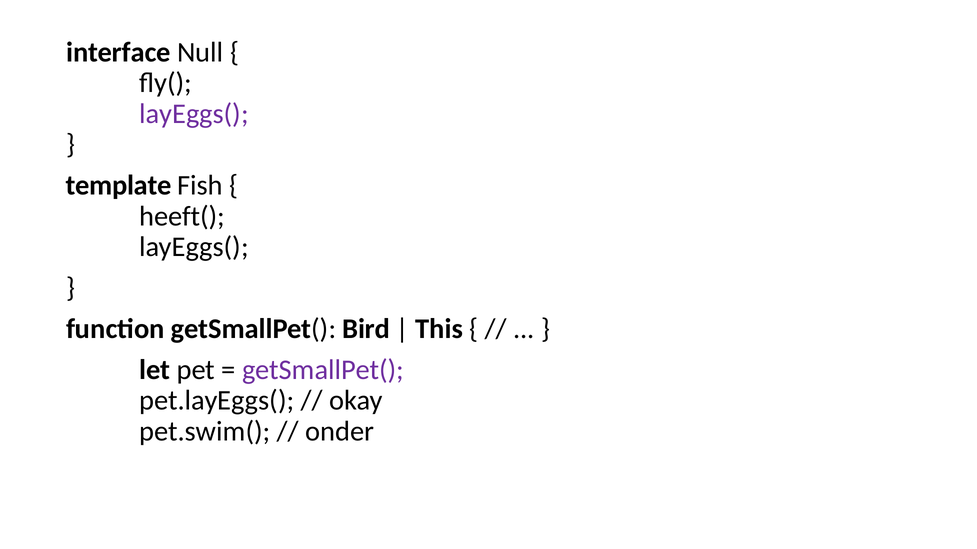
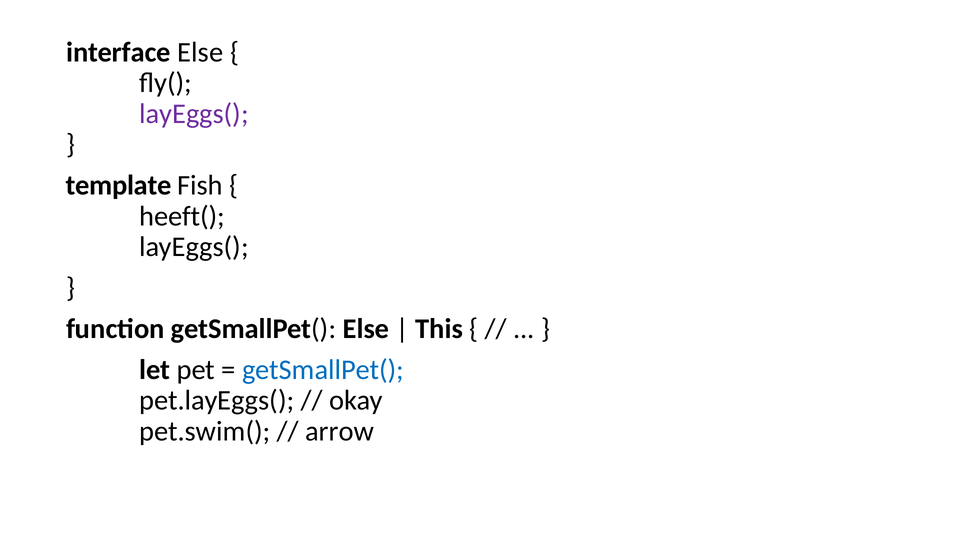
interface Null: Null -> Else (200, 52)
getSmallPet( Bird: Bird -> Else (366, 329)
getSmallPet( colour: purple -> blue (323, 370)
onder: onder -> arrow (340, 432)
